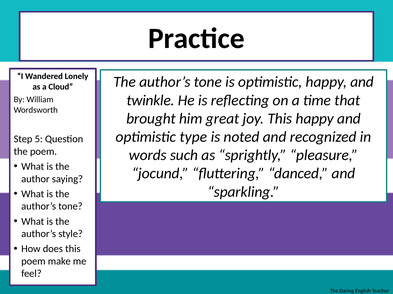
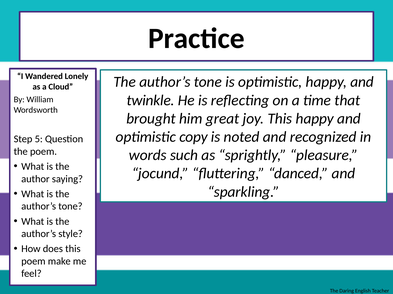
type: type -> copy (193, 137)
